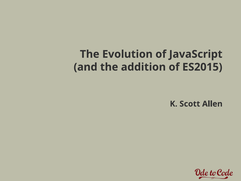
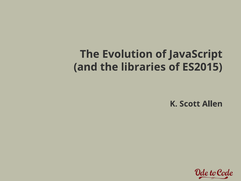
addition: addition -> libraries (143, 67)
